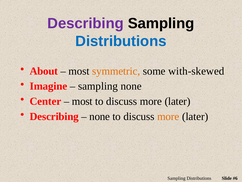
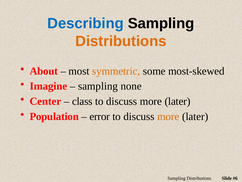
Describing colour: purple -> blue (86, 23)
Distributions colour: blue -> orange (121, 41)
with-skewed: with-skewed -> most-skewed (196, 71)
most: most -> class (82, 101)
Describing: Describing -> Population (54, 116)
none: none -> error (100, 116)
